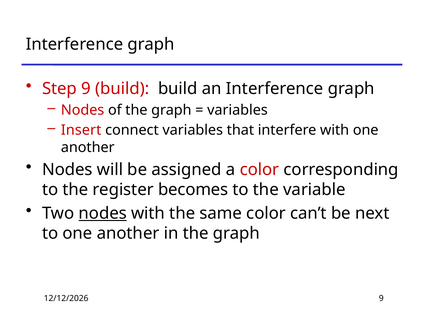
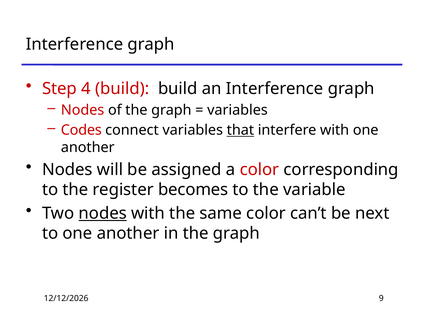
Step 9: 9 -> 4 (86, 89)
Insert: Insert -> Codes (81, 130)
that underline: none -> present (240, 130)
